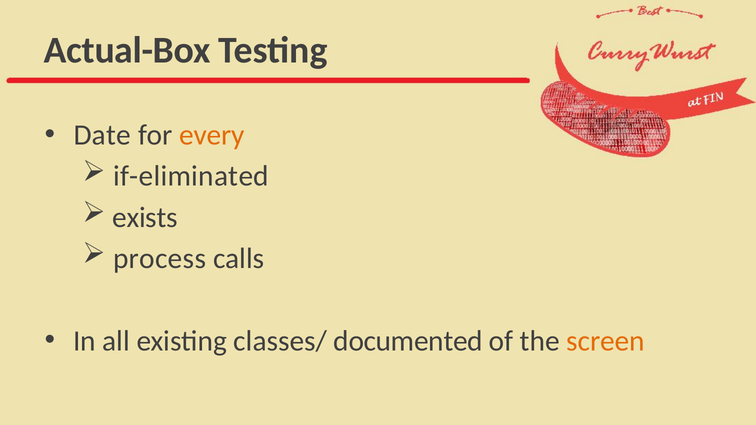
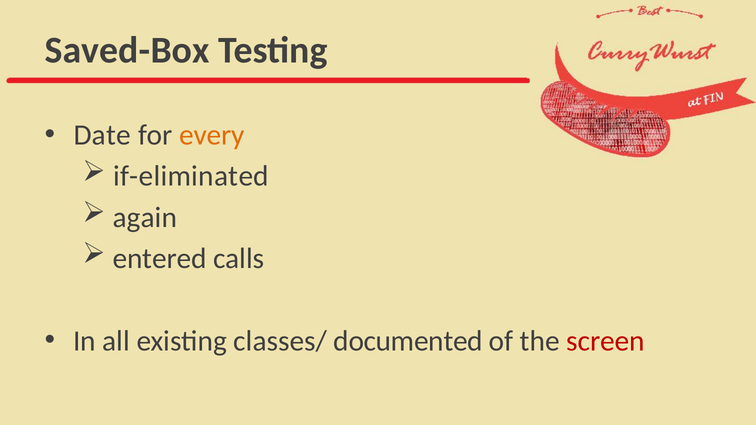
Actual-Box: Actual-Box -> Saved-Box (127, 50)
exists: exists -> again (145, 217)
process: process -> entered (160, 259)
screen colour: orange -> red (606, 341)
